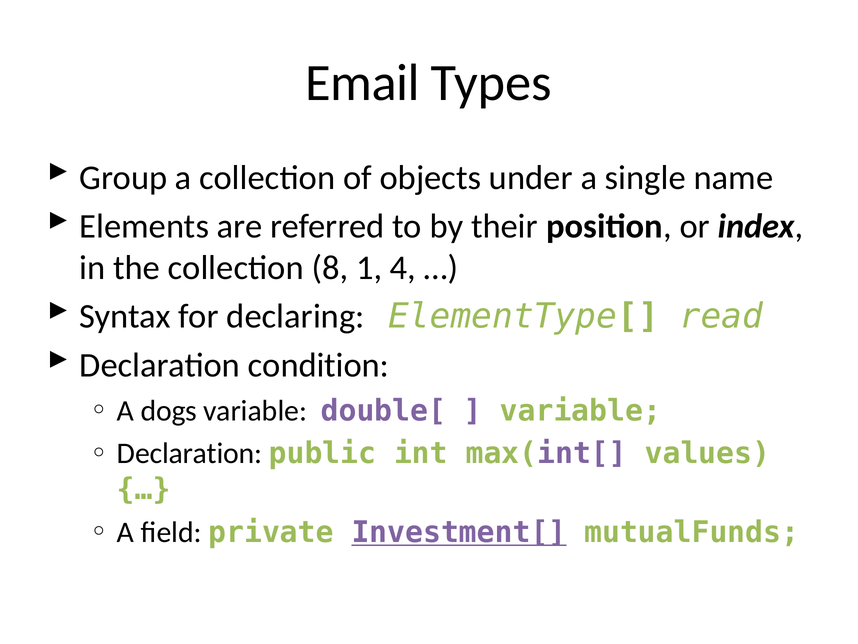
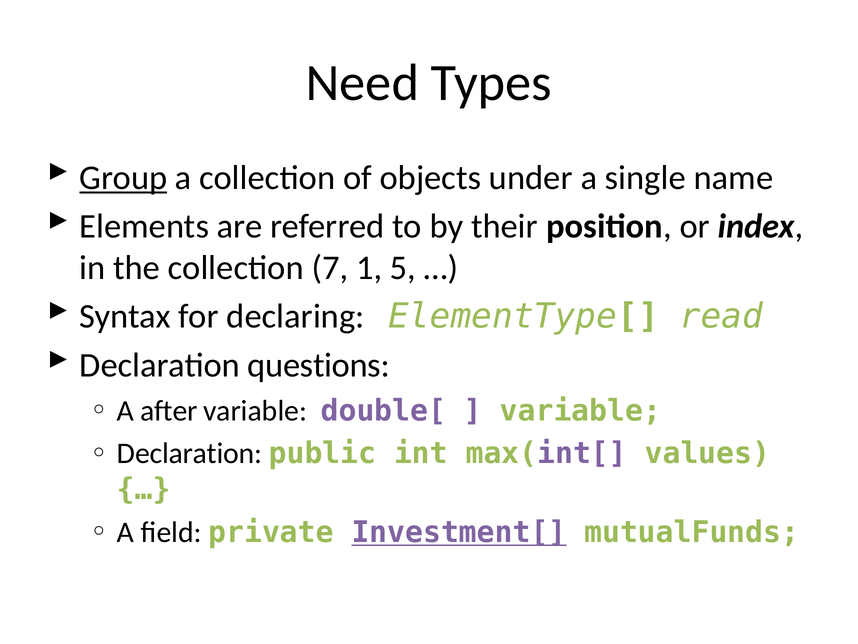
Email: Email -> Need (362, 83)
Group underline: none -> present (123, 178)
8: 8 -> 7 (330, 268)
4: 4 -> 5 (403, 268)
condition: condition -> questions (319, 365)
dogs: dogs -> after (169, 410)
